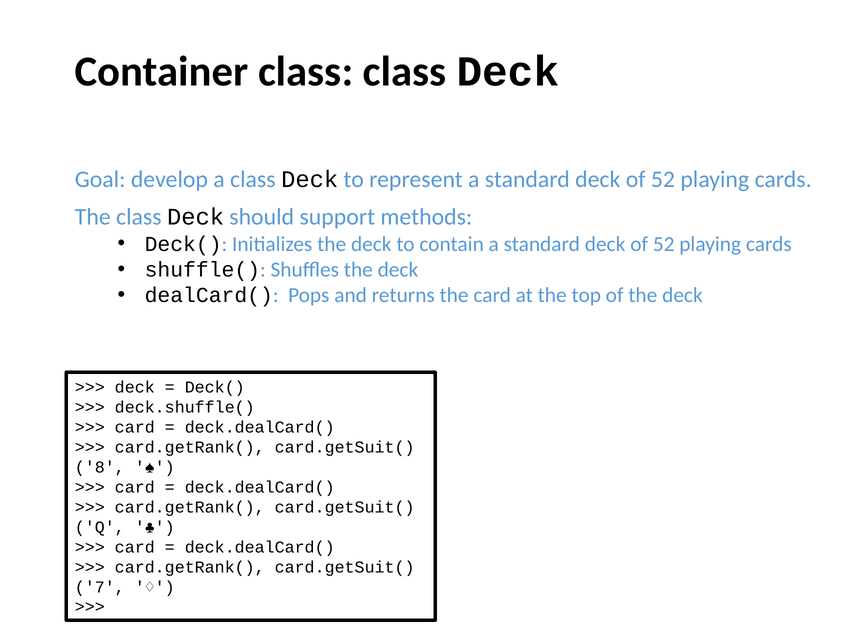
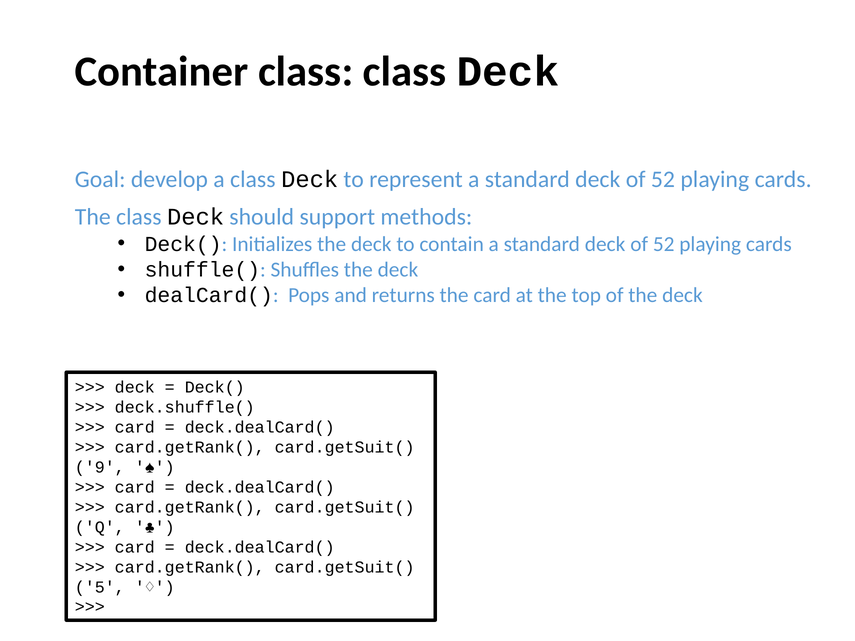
8: 8 -> 9 (100, 467)
7: 7 -> 5 (100, 587)
